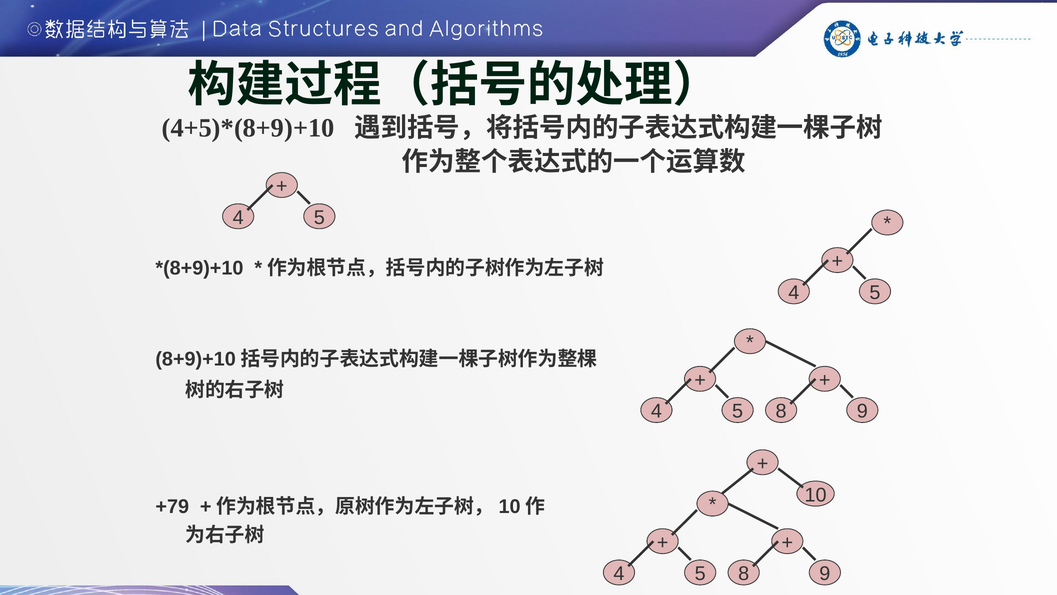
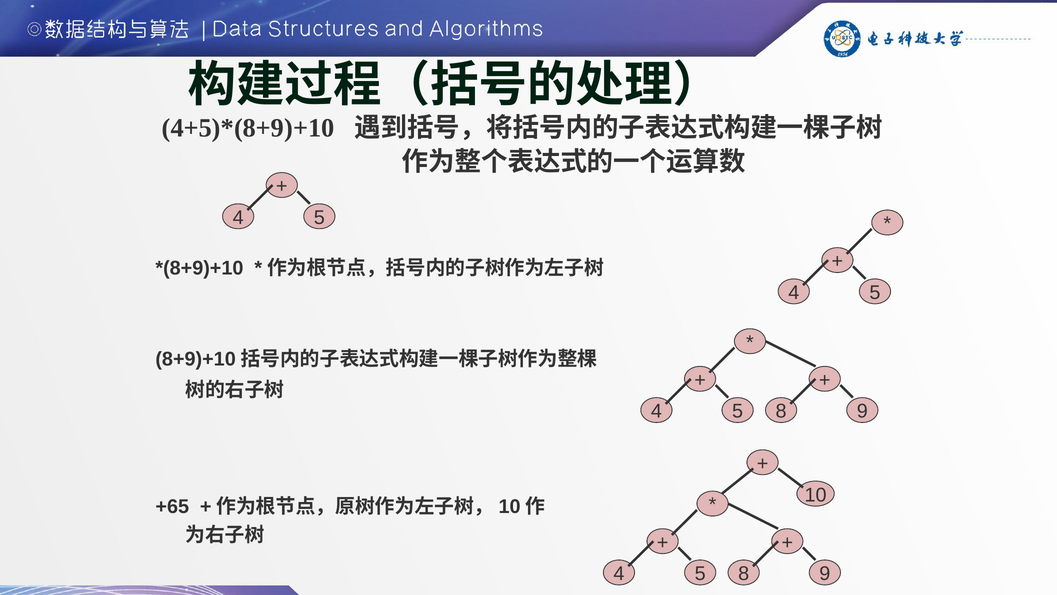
+79: +79 -> +65 (172, 507)
